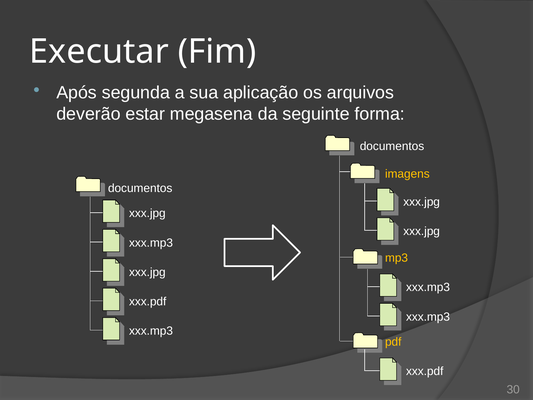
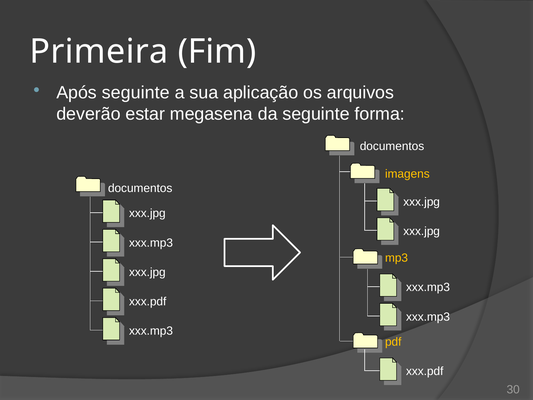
Executar: Executar -> Primeira (99, 52)
Após segunda: segunda -> seguinte (136, 93)
